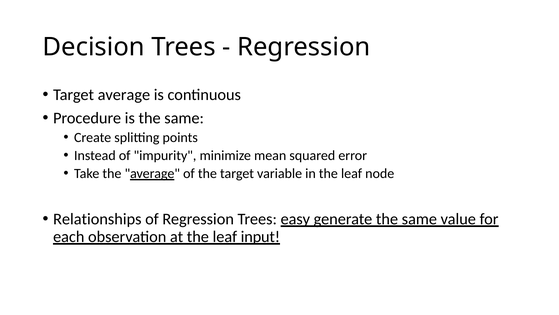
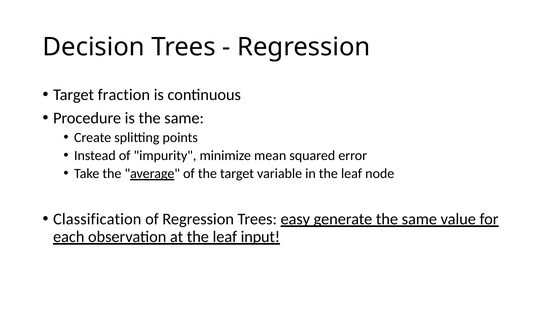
Target average: average -> fraction (124, 95)
Relationships: Relationships -> Classification (97, 219)
